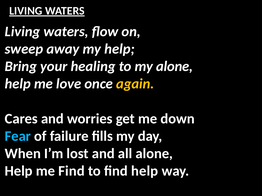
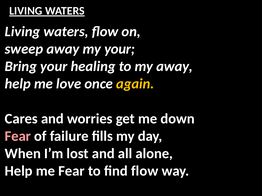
my help: help -> your (120, 49)
my alone: alone -> away (174, 67)
Fear colour: light blue -> pink (18, 136)
me Find: Find -> Fear (72, 171)
find help: help -> flow (145, 171)
